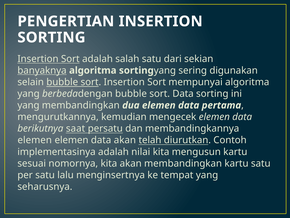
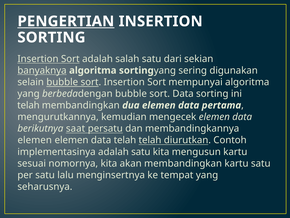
PENGERTIAN underline: none -> present (66, 21)
yang: yang -> telah (28, 105)
data akan: akan -> telah (125, 140)
adalah nilai: nilai -> satu (141, 151)
